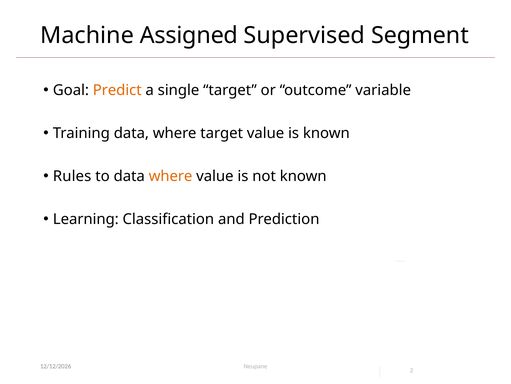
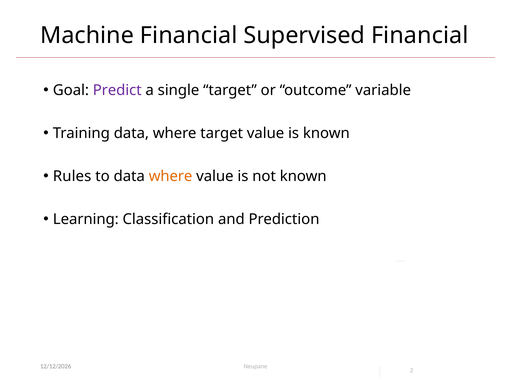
Machine Assigned: Assigned -> Financial (189, 35)
Supervised Segment: Segment -> Financial (420, 35)
Predict colour: orange -> purple (117, 90)
